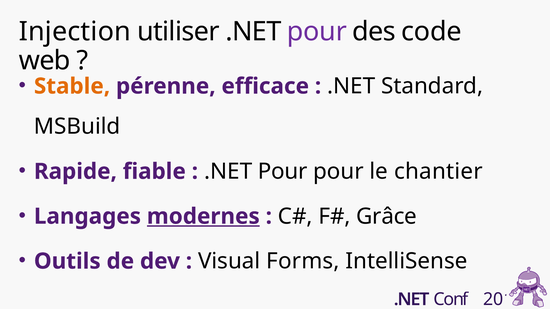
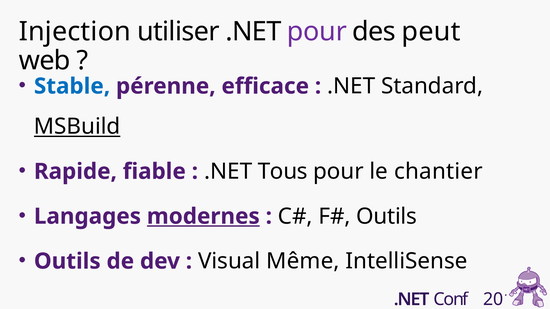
code: code -> peut (431, 32)
Stable colour: orange -> blue (72, 86)
MSBuild underline: none -> present (77, 127)
Pour: Pour -> Tous (283, 172)
Grâce: Grâce -> Outils (387, 217)
Forms: Forms -> Même (303, 262)
